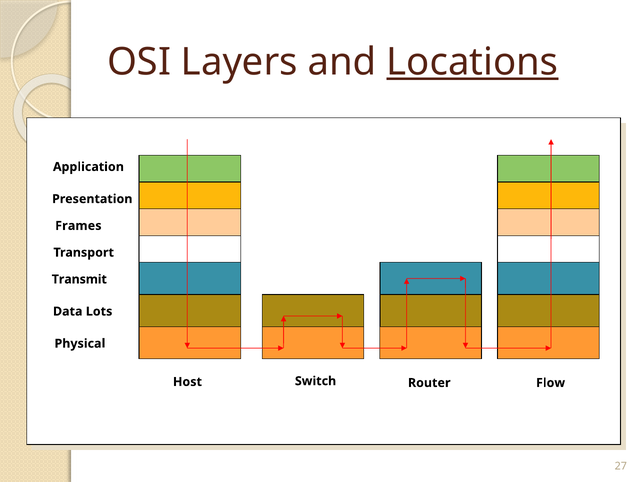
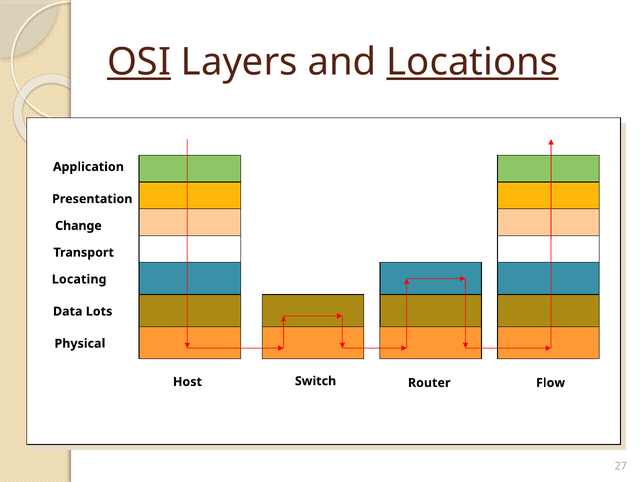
OSI underline: none -> present (139, 62)
Frames: Frames -> Change (78, 226)
Transmit: Transmit -> Locating (79, 279)
